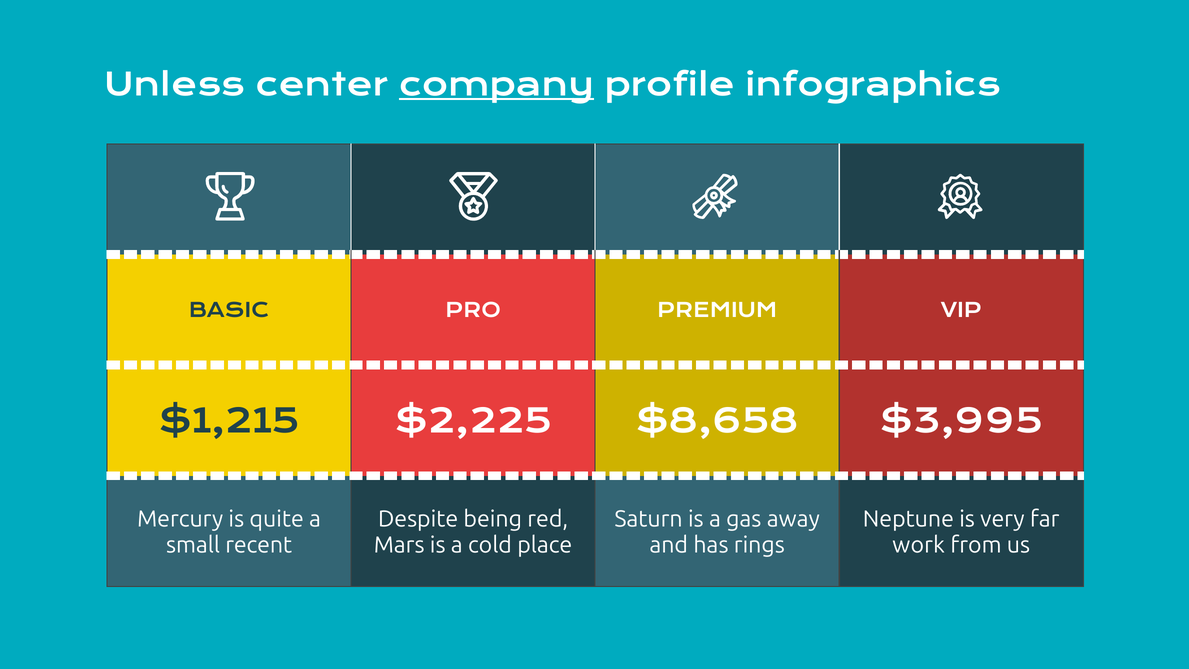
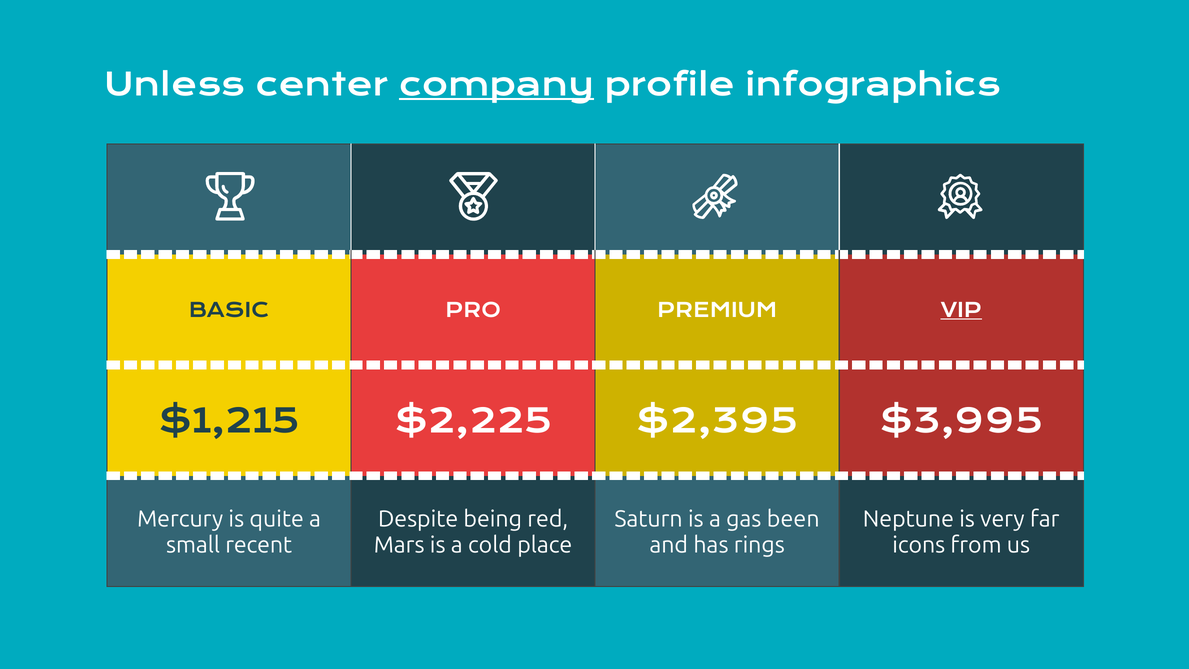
VIP underline: none -> present (961, 310)
$8,658: $8,658 -> $2,395 (717, 422)
away: away -> been (793, 519)
work: work -> icons (919, 545)
